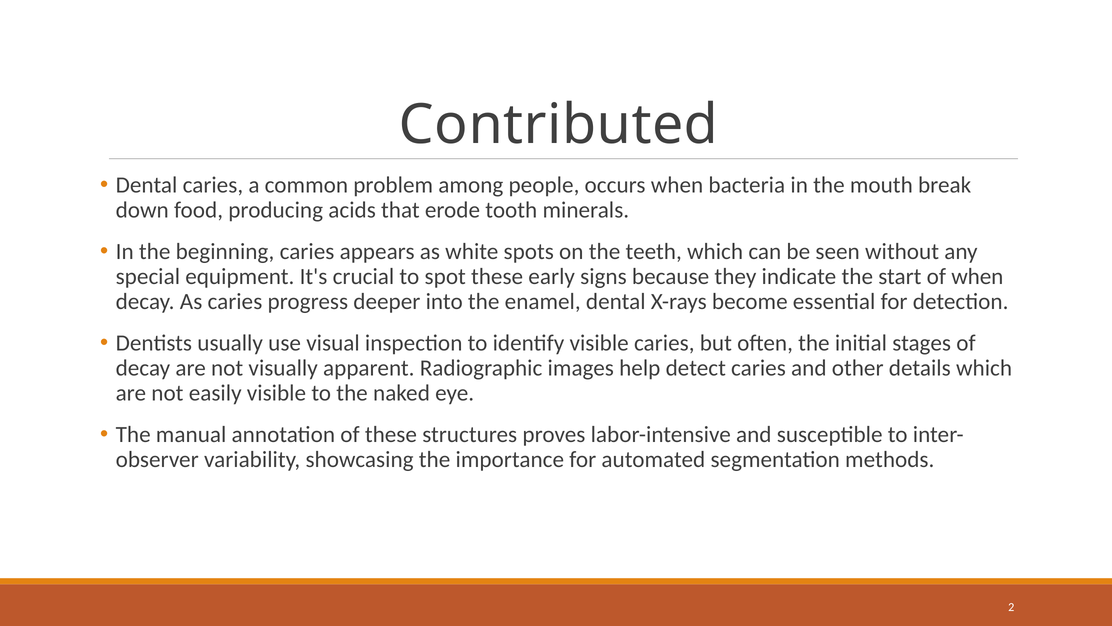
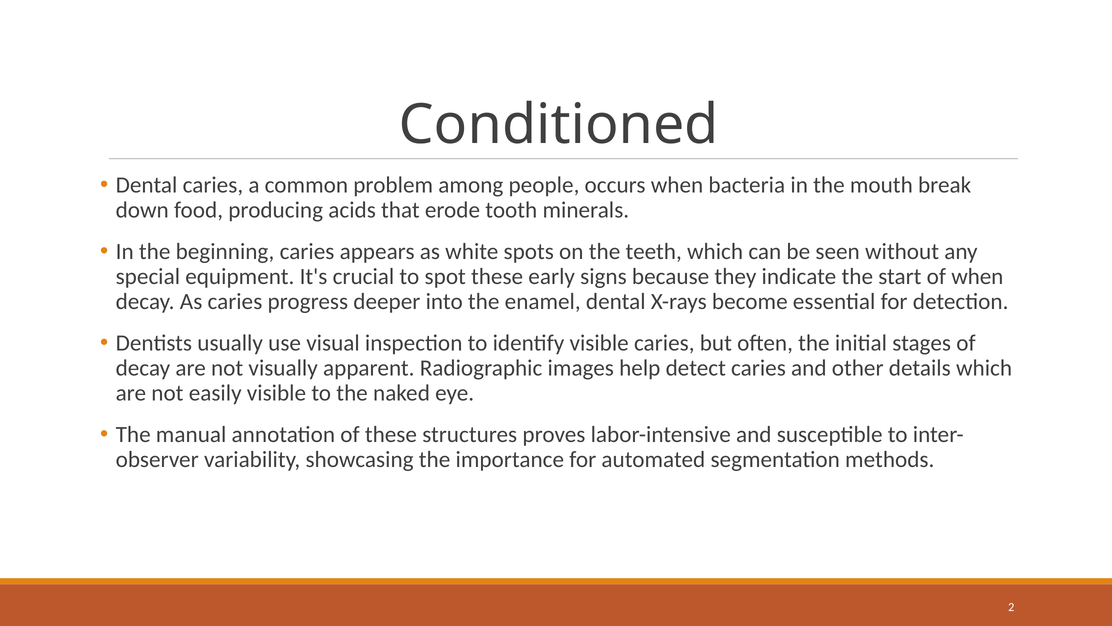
Contributed: Contributed -> Conditioned (559, 125)
